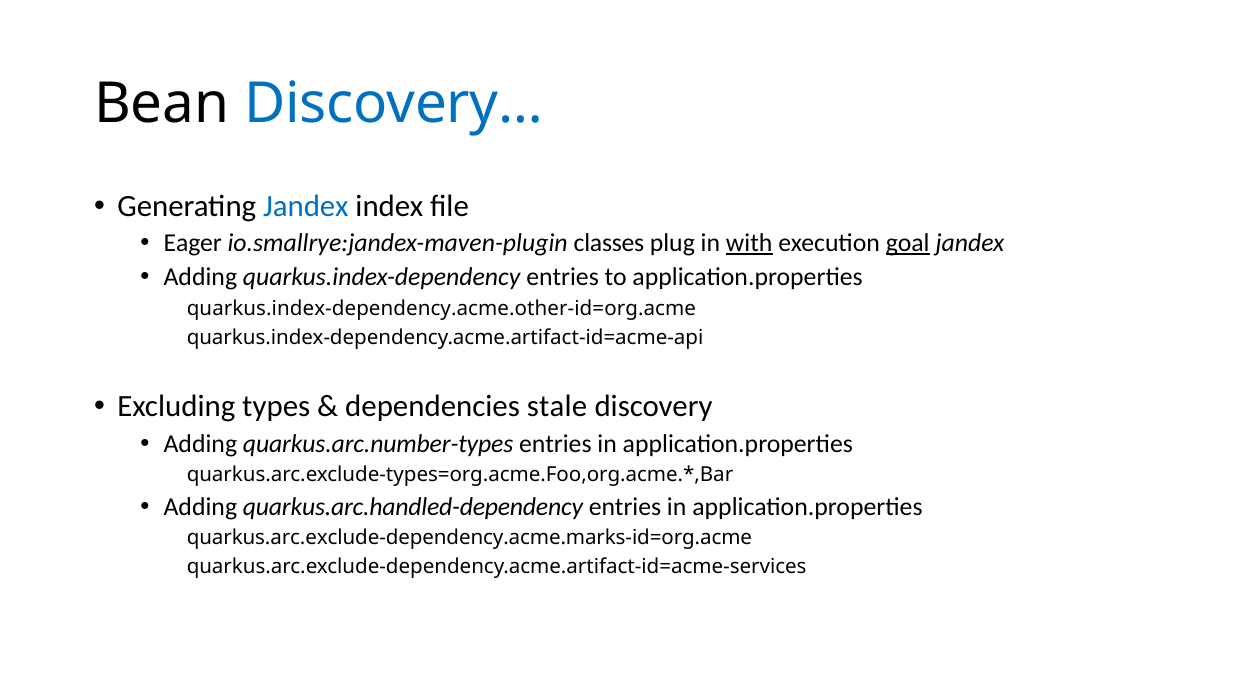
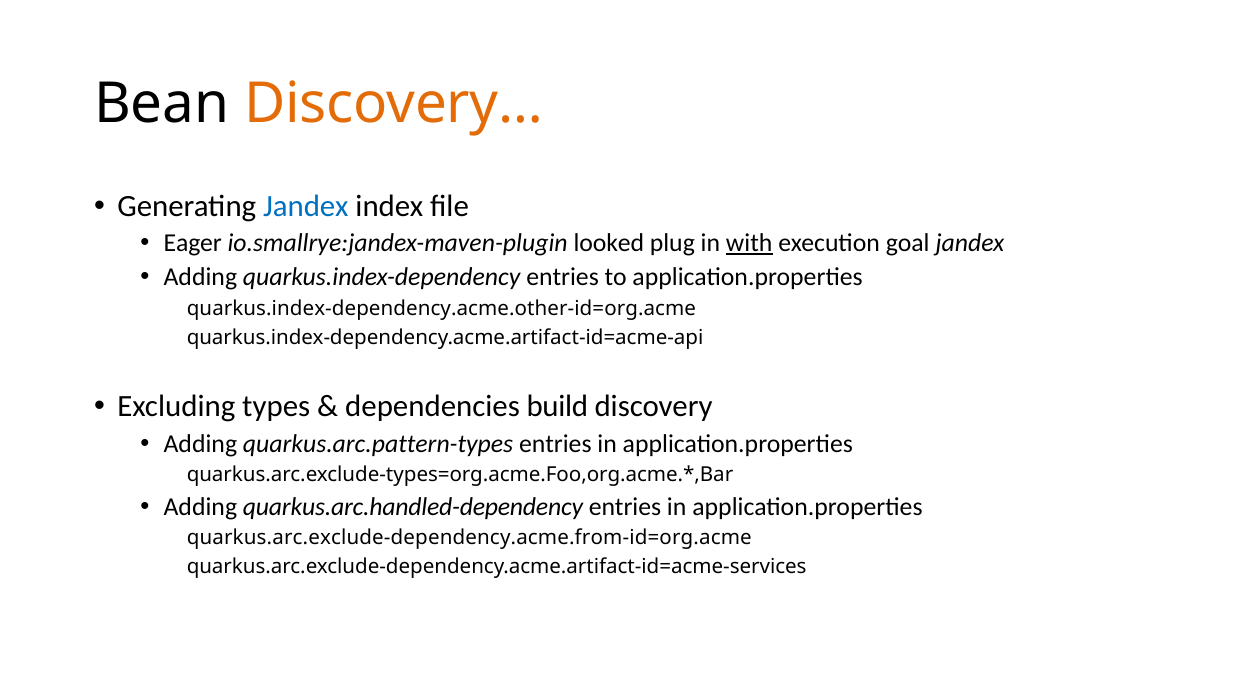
Discovery… colour: blue -> orange (394, 104)
classes: classes -> looked (609, 243)
goal underline: present -> none (908, 243)
stale: stale -> build (557, 407)
quarkus.arc.number-types: quarkus.arc.number-types -> quarkus.arc.pattern-types (378, 444)
quarkus.arc.exclude-dependency.acme.marks-id=org.acme: quarkus.arc.exclude-dependency.acme.marks-id=org.acme -> quarkus.arc.exclude-dependency.acme.from-id=org.acme (469, 538)
